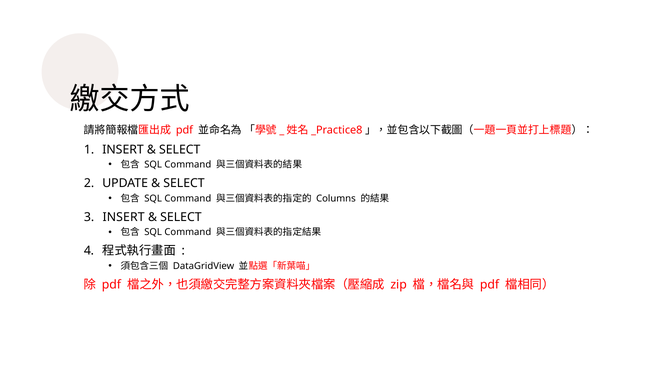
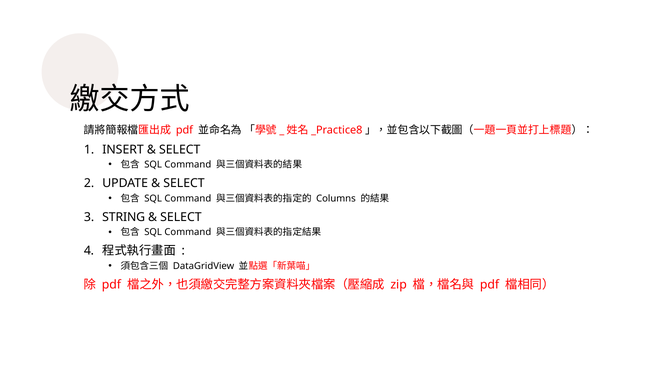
INSERT: INSERT -> STRING (124, 217)
